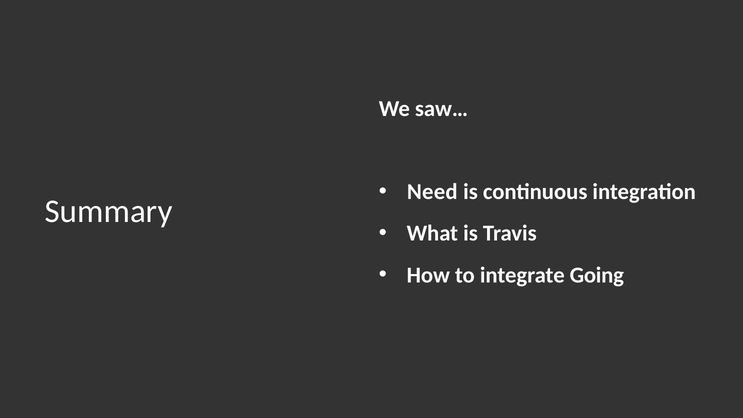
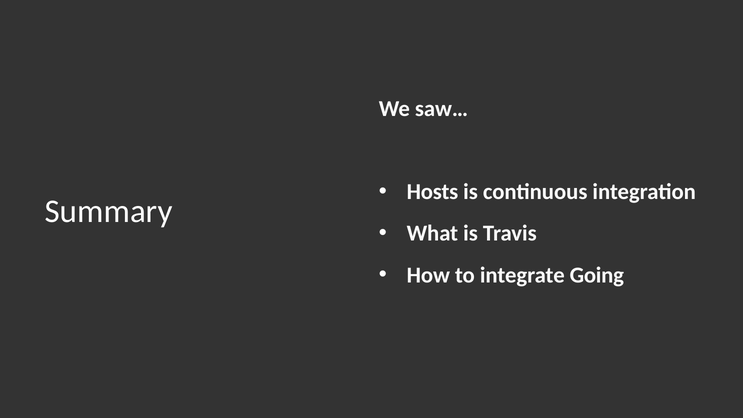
Need: Need -> Hosts (432, 192)
